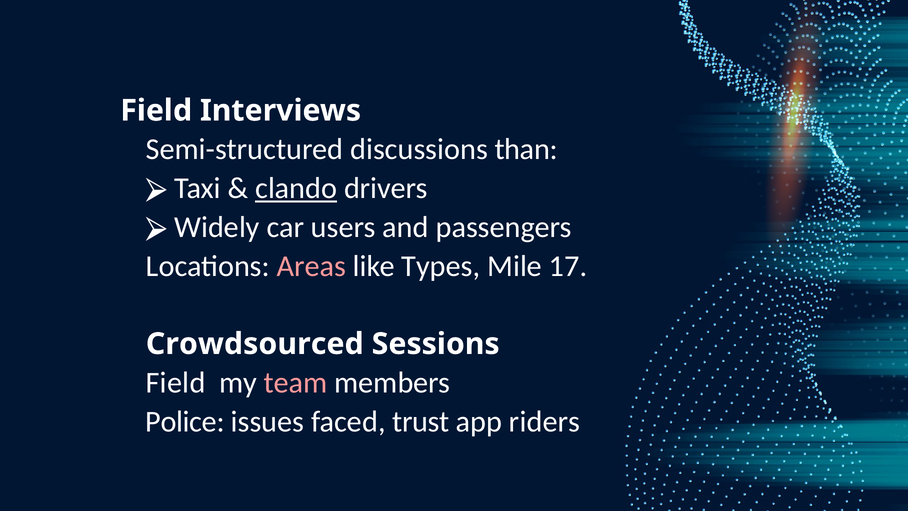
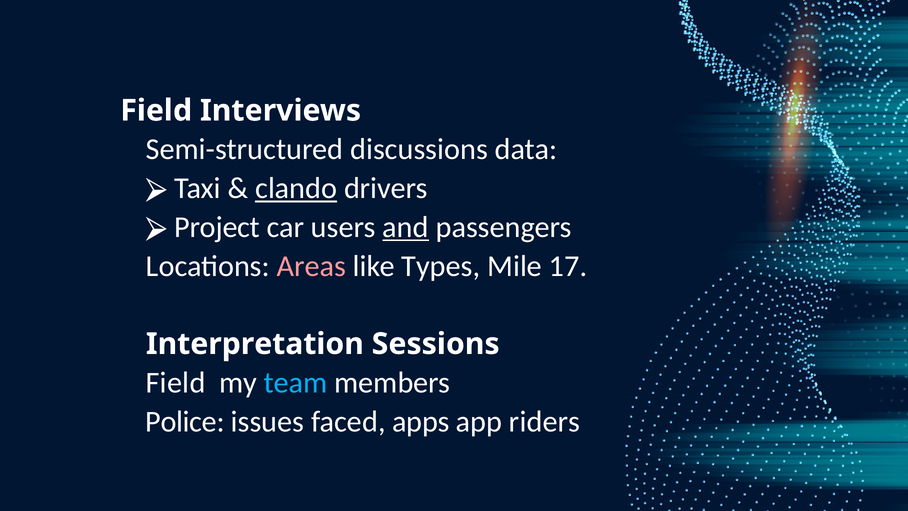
than: than -> data (526, 149)
Widely: Widely -> Project (217, 227)
and underline: none -> present (406, 227)
Crowdsourced: Crowdsourced -> Interpretation (255, 344)
team colour: pink -> light blue (295, 383)
trust: trust -> apps (421, 422)
